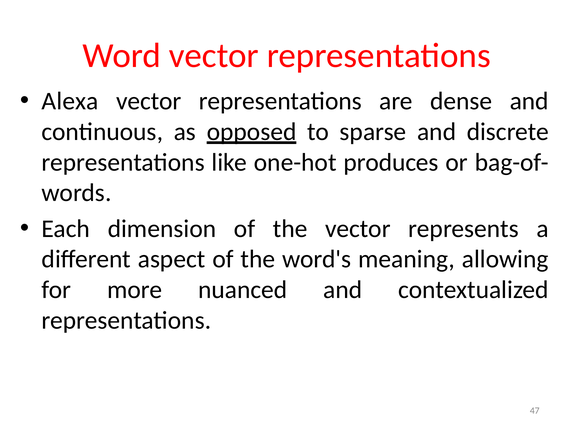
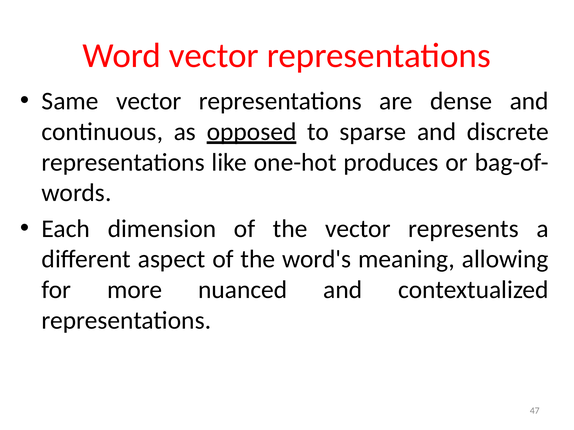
Alexa: Alexa -> Same (70, 101)
